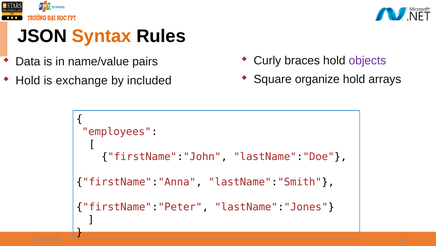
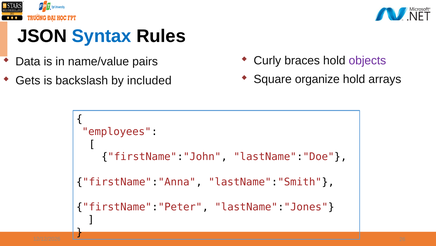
Syntax colour: orange -> blue (102, 36)
Hold: Hold -> Gets (28, 80)
exchange: exchange -> backslash (82, 80)
